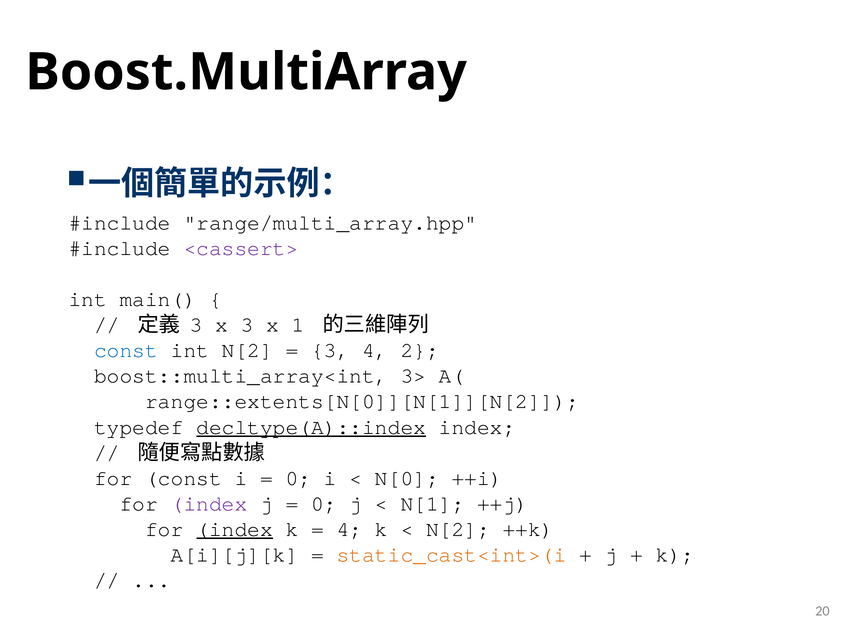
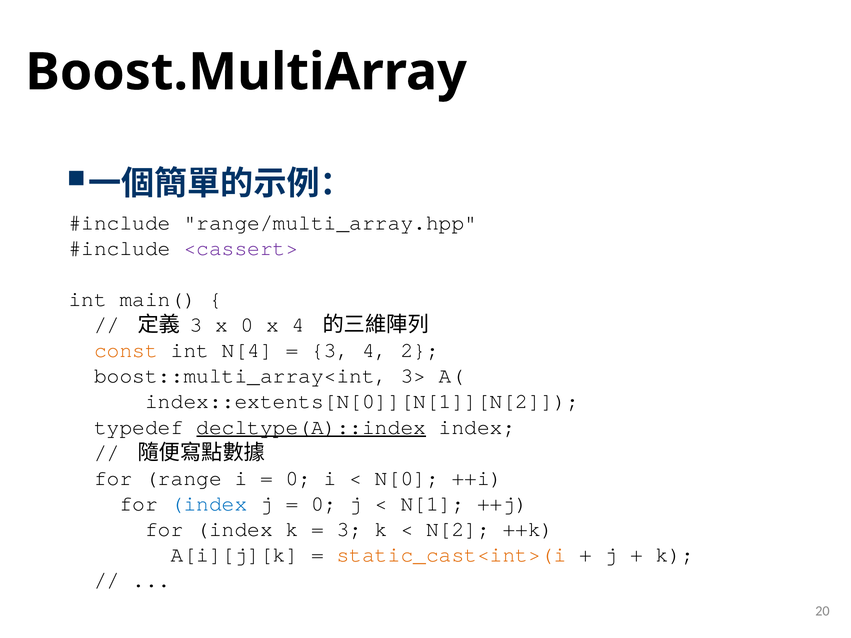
x 3: 3 -> 0 (247, 325)
x 1: 1 -> 4 (298, 325)
const colour: blue -> orange (126, 351)
int N[2: N[2 -> N[4 (247, 351)
range::extents[N[0]][N[1]][N[2: range::extents[N[0]][N[1]][N[2 -> index::extents[N[0]][N[1]][N[2 (362, 402)
for const: const -> range (184, 478)
index colour: purple -> blue (209, 504)
index underline: present -> none (235, 529)
4: 4 -> 3 (349, 529)
